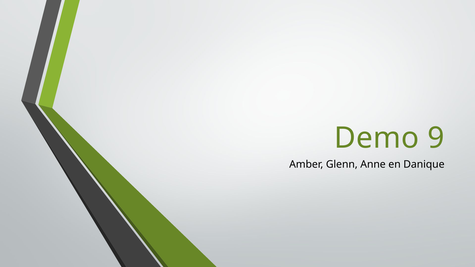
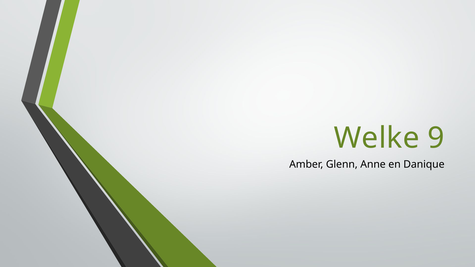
Demo: Demo -> Welke (377, 138)
